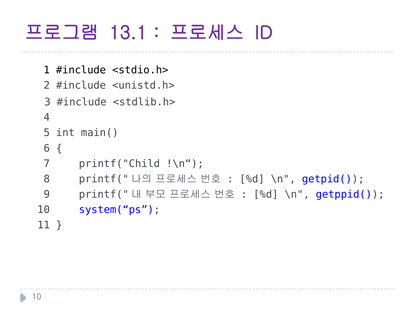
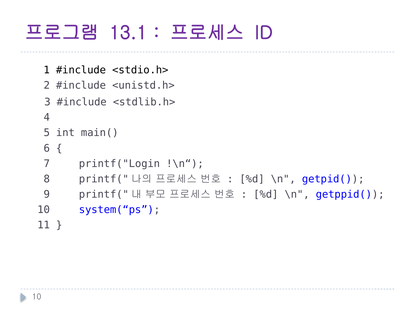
printf("Child: printf("Child -> printf("Login (119, 163)
